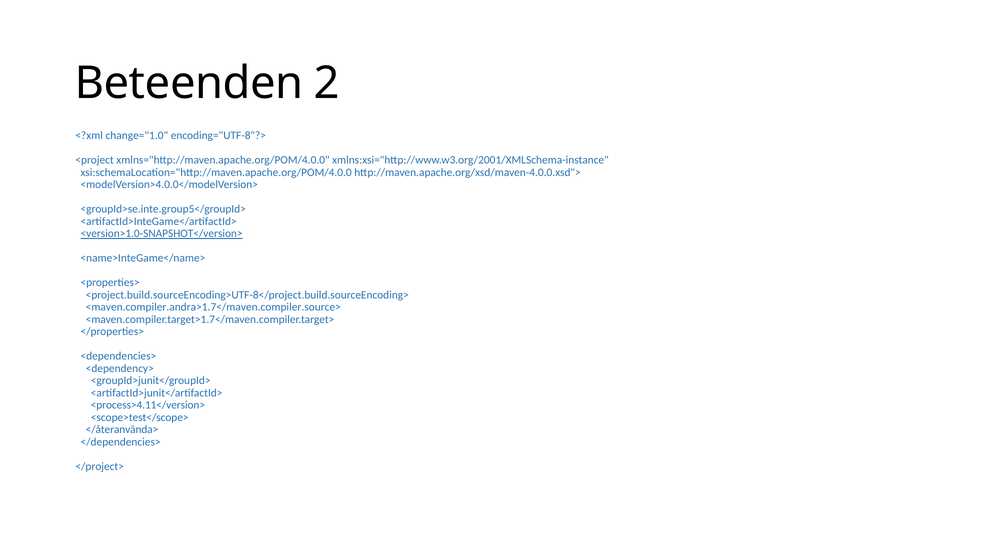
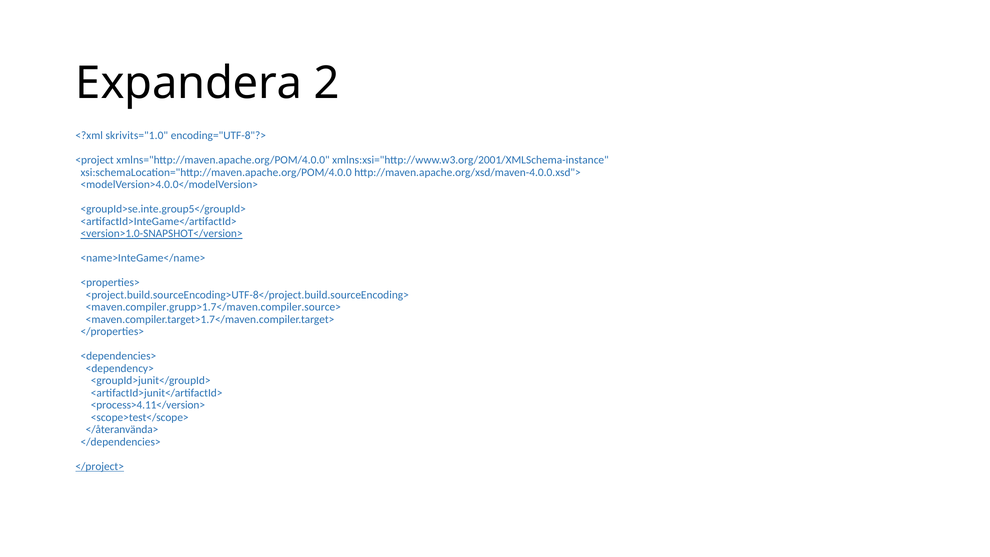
Beteenden: Beteenden -> Expandera (189, 83)
change="1.0: change="1.0 -> skrivits="1.0 (137, 136)
<maven.compiler.andra>1.7</maven.compiler.source>: <maven.compiler.andra>1.7</maven.compiler.source> -> <maven.compiler.grupp>1.7</maven.compiler.source> (213, 307)
</project> underline: none -> present (100, 466)
